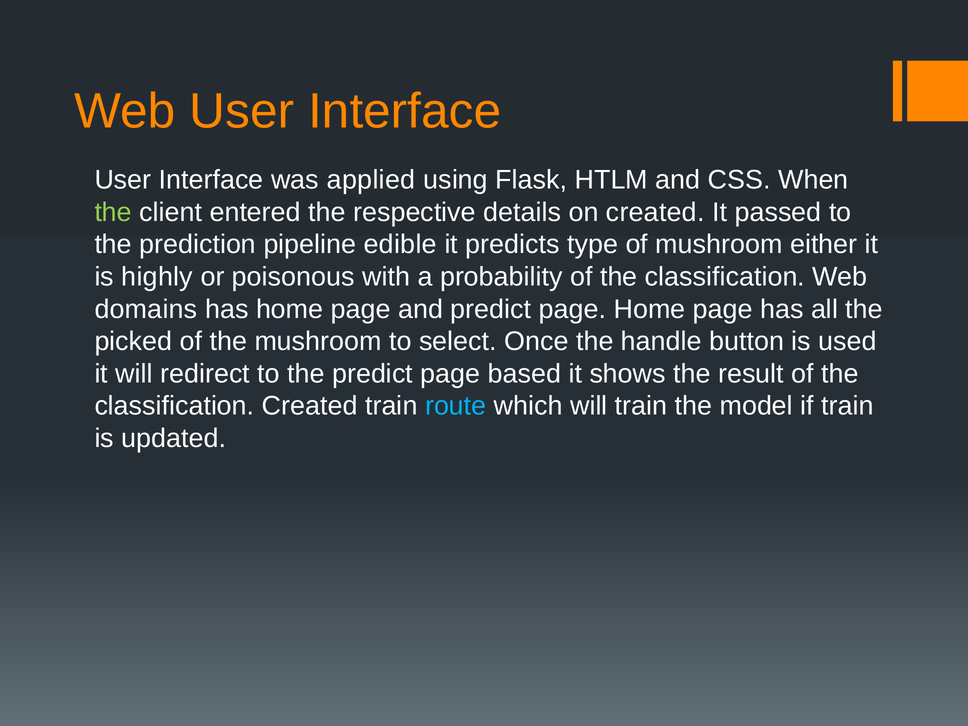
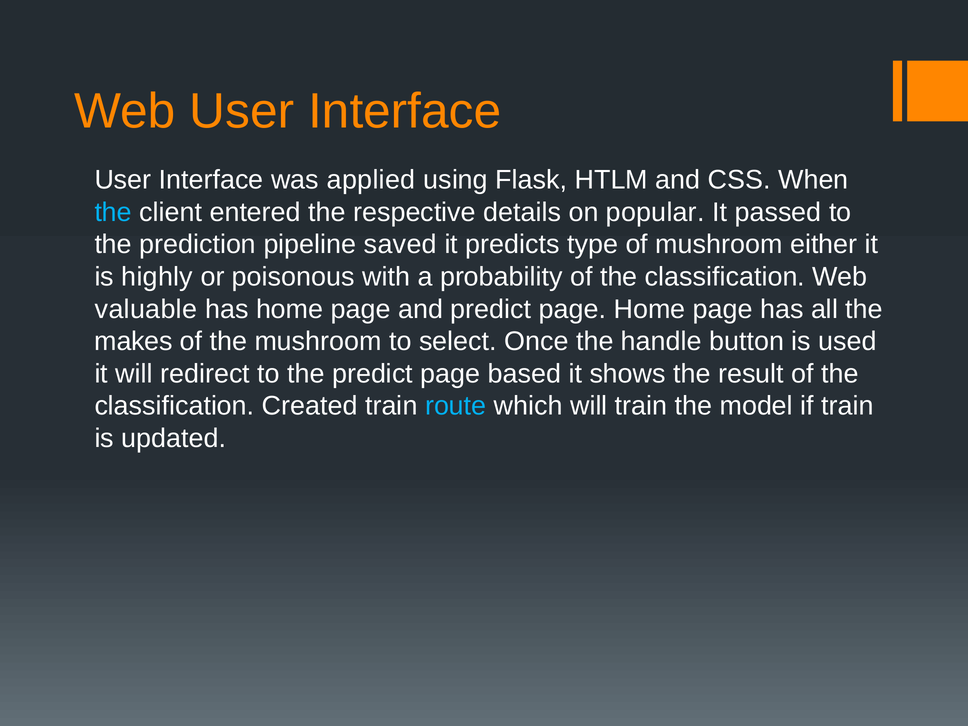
the colour: light green -> light blue (113, 212)
on created: created -> popular (655, 212)
edible: edible -> saved (400, 245)
domains: domains -> valuable (146, 309)
picked: picked -> makes (134, 341)
